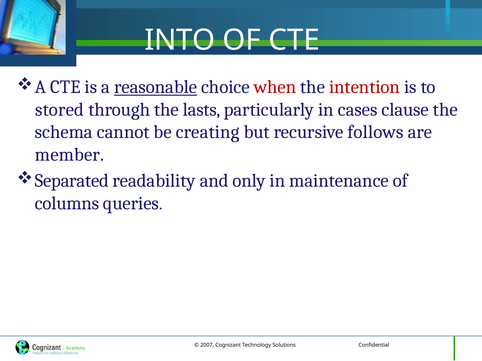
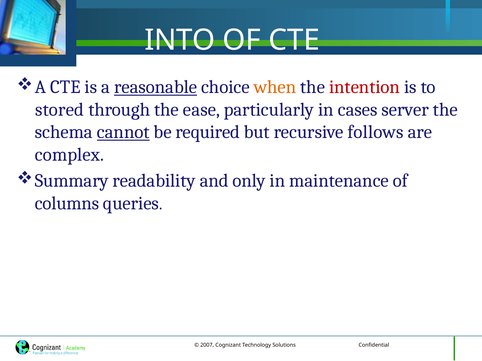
when colour: red -> orange (275, 87)
lasts: lasts -> ease (202, 110)
clause: clause -> server (405, 110)
cannot underline: none -> present (123, 132)
creating: creating -> required (208, 132)
member: member -> complex (69, 155)
Separated: Separated -> Summary (72, 181)
